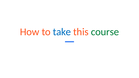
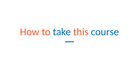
course colour: green -> blue (105, 32)
